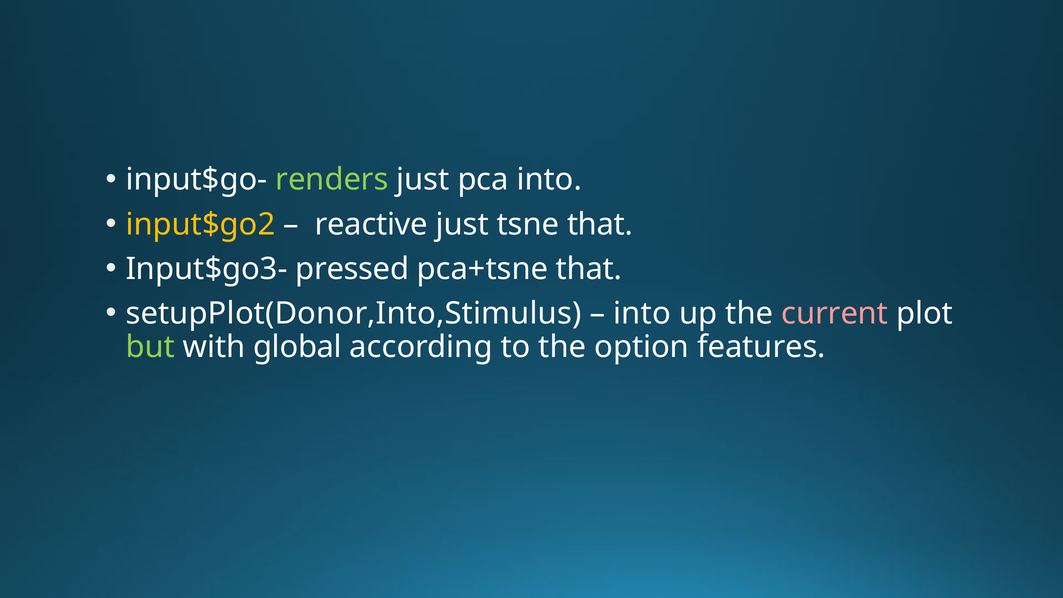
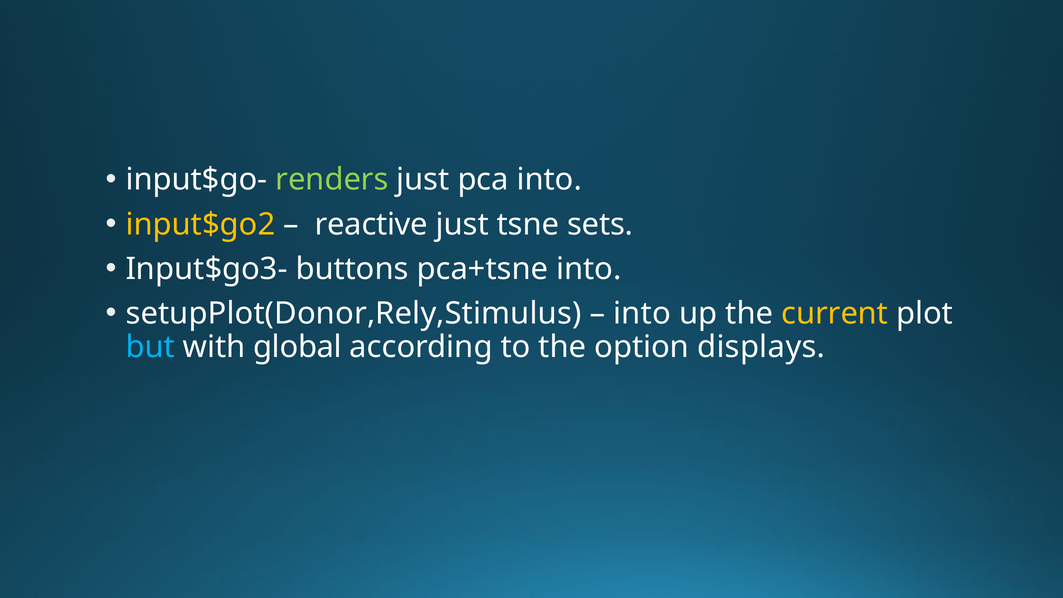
tsne that: that -> sets (600, 224)
pressed: pressed -> buttons (352, 269)
pca+tsne that: that -> into (589, 269)
setupPlot(Donor,Into,Stimulus: setupPlot(Donor,Into,Stimulus -> setupPlot(Donor,Rely,Stimulus (353, 313)
current colour: pink -> yellow (835, 313)
but colour: light green -> light blue (150, 347)
features: features -> displays (761, 347)
